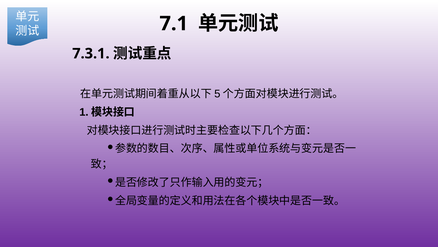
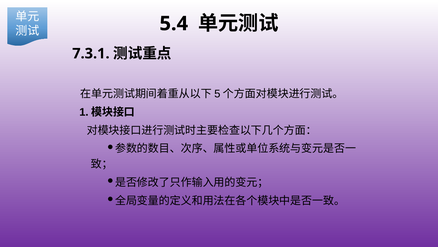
7.1: 7.1 -> 5.4 (174, 24)
